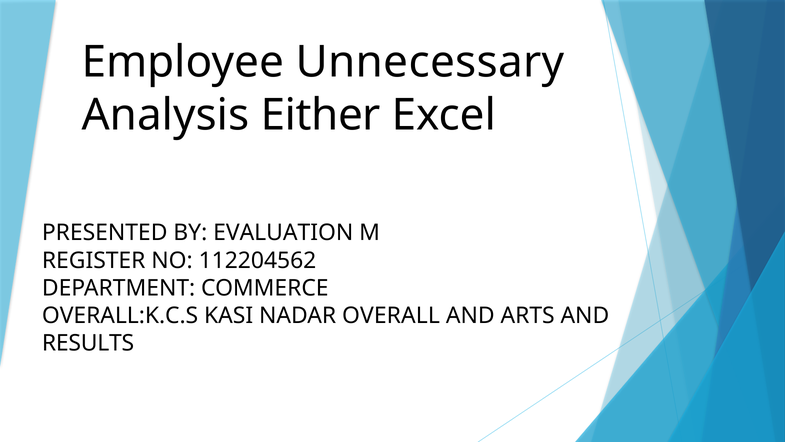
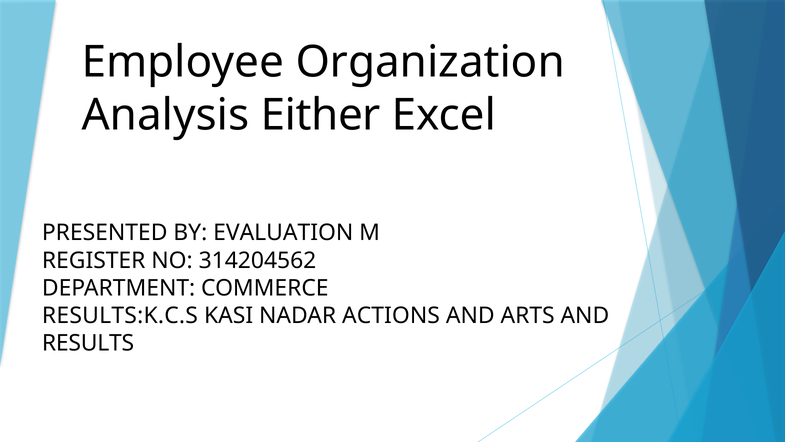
Unnecessary: Unnecessary -> Organization (430, 62)
112204562: 112204562 -> 314204562 (257, 260)
OVERALL:K.C.S: OVERALL:K.C.S -> RESULTS:K.C.S (120, 315)
OVERALL: OVERALL -> ACTIONS (391, 315)
